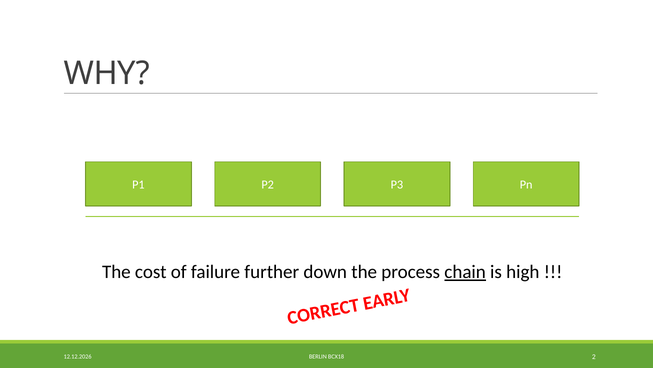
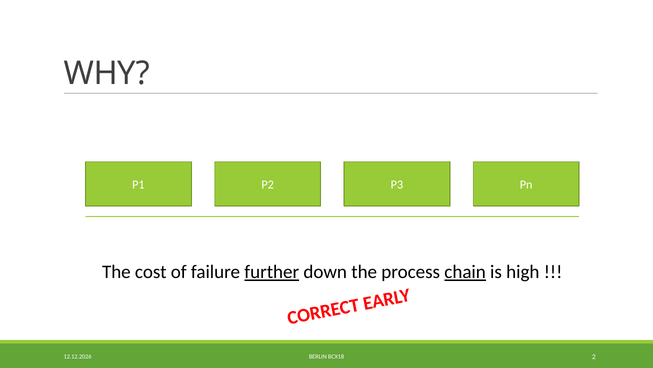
further underline: none -> present (272, 272)
